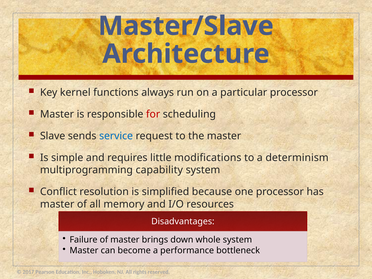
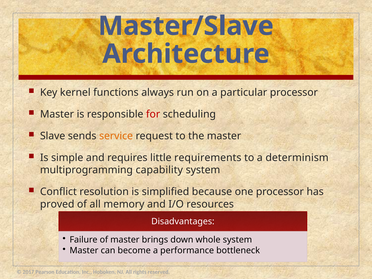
service colour: blue -> orange (116, 136)
modifications: modifications -> requirements (208, 158)
master: master -> proved (57, 204)
